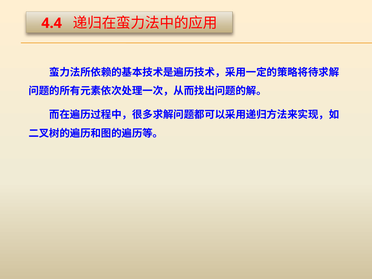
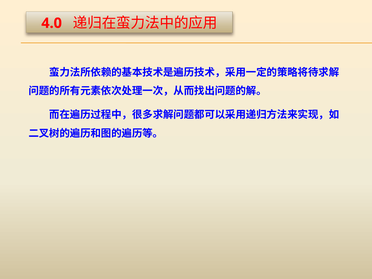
4.4: 4.4 -> 4.0 (52, 23)
